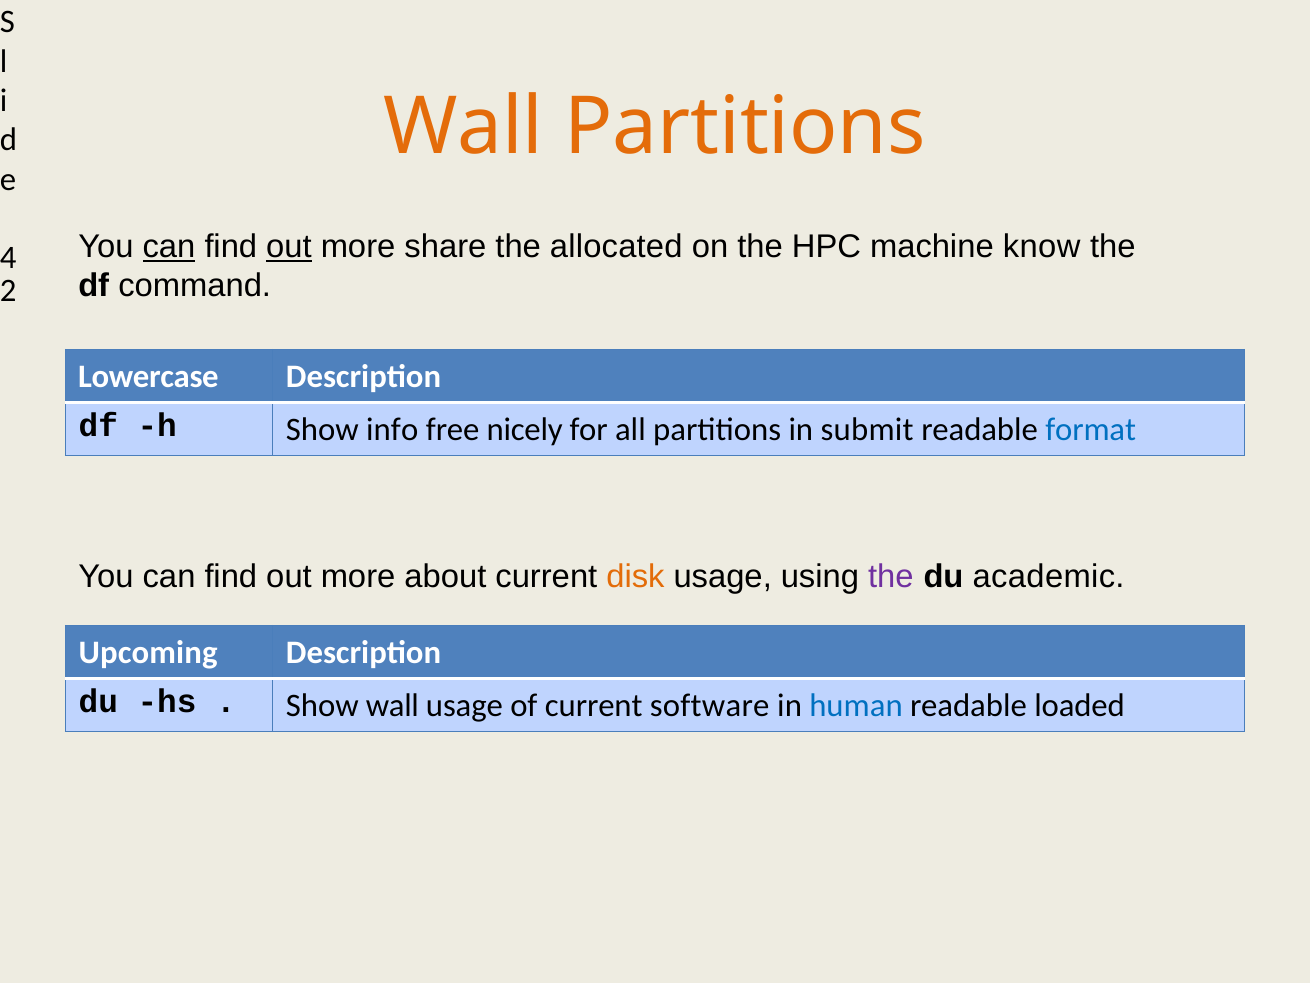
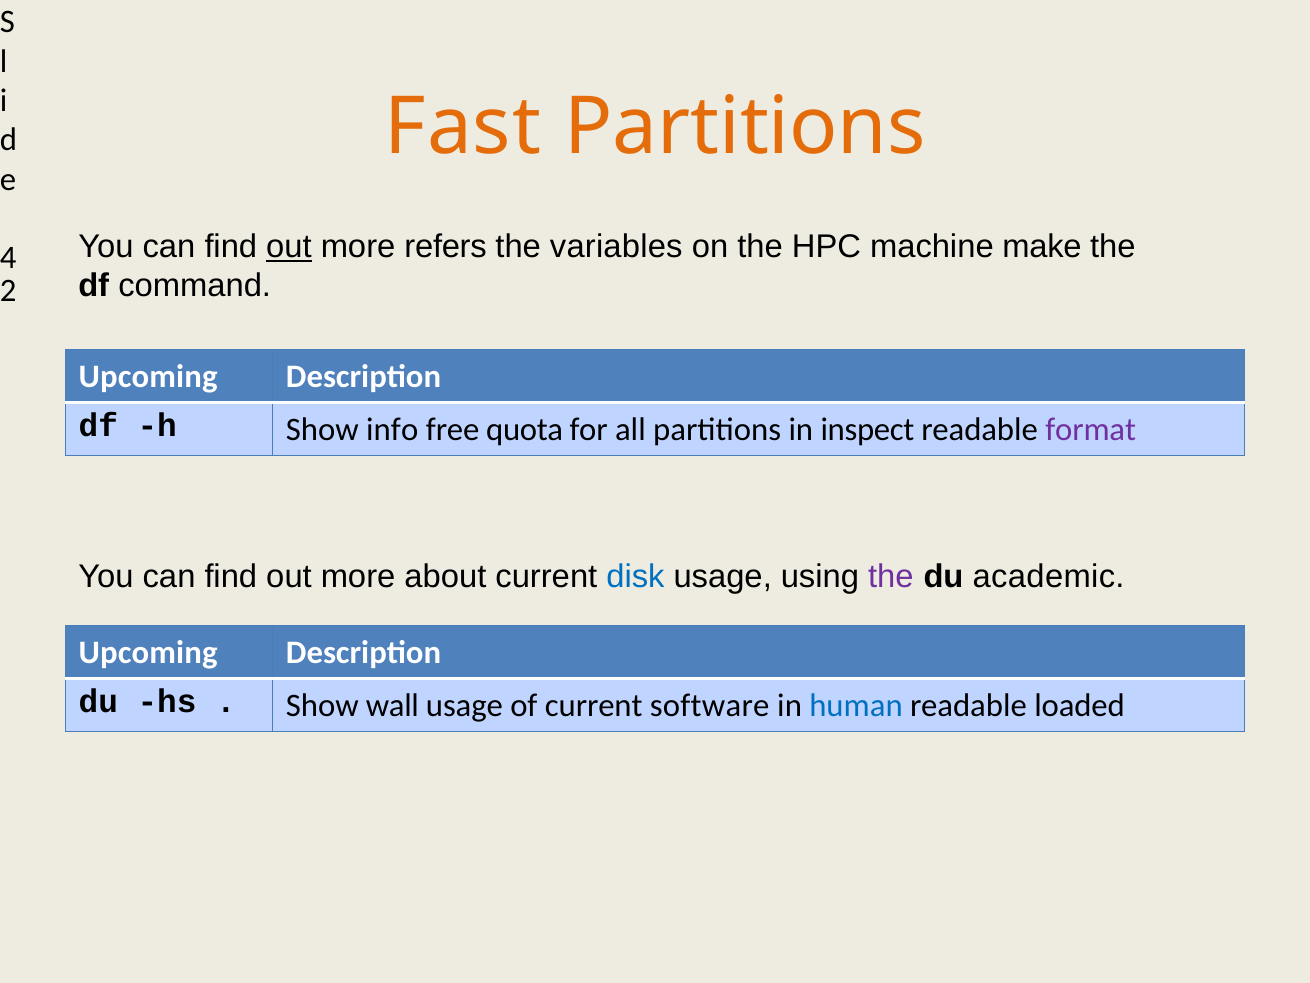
Wall: Wall -> Fast (463, 127)
can underline: present -> none (169, 247)
share: share -> refers (446, 247)
allocated: allocated -> variables (616, 247)
know: know -> make (1042, 247)
Lowercase: Lowercase -> Upcoming (148, 376)
nicely: nicely -> quota (525, 429)
submit: submit -> inspect (867, 429)
format colour: blue -> purple (1091, 429)
disk colour: orange -> blue (635, 576)
